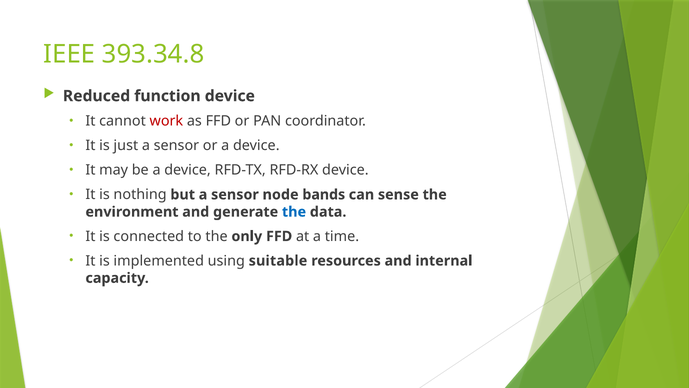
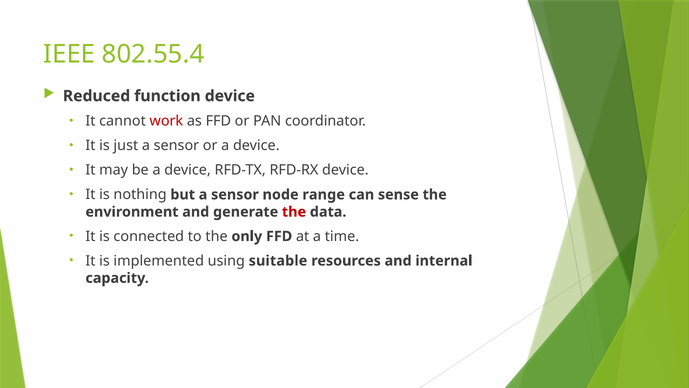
393.34.8: 393.34.8 -> 802.55.4 (153, 54)
bands: bands -> range (324, 194)
the colour: blue -> red (294, 212)
